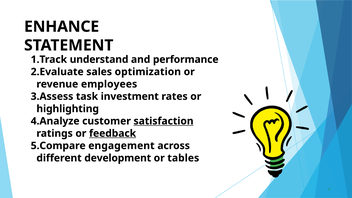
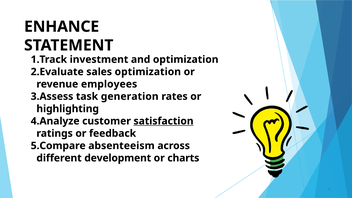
understand: understand -> investment (99, 59)
and performance: performance -> optimization (186, 59)
investment: investment -> generation (130, 96)
feedback underline: present -> none (113, 133)
engagement: engagement -> absenteeism (121, 146)
tables: tables -> charts (183, 158)
